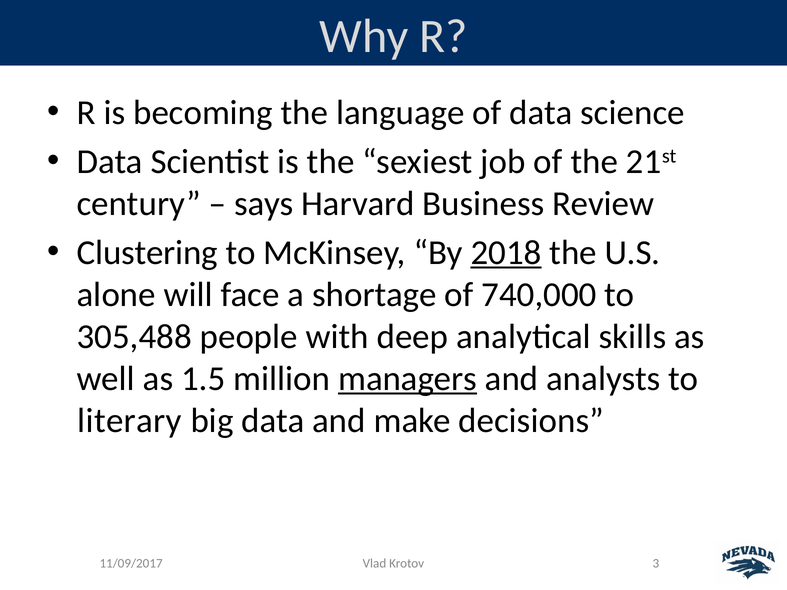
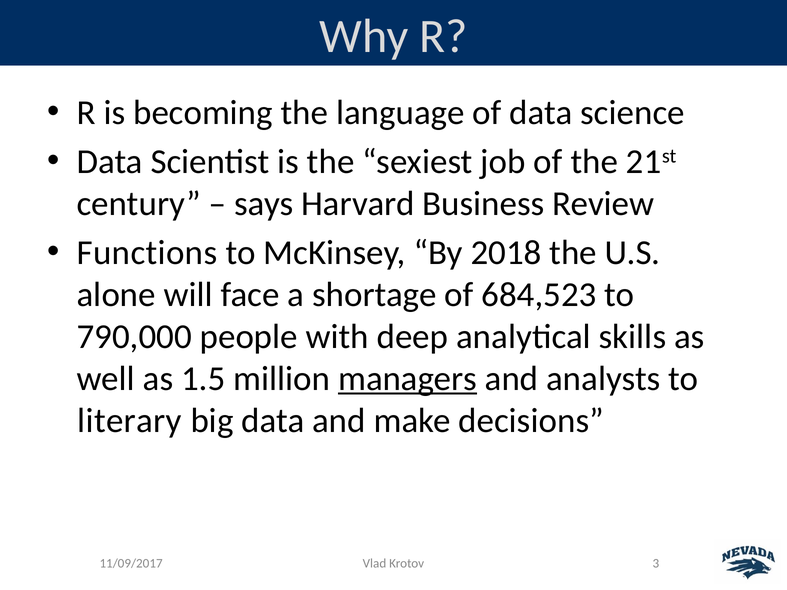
Clustering: Clustering -> Functions (147, 253)
2018 underline: present -> none (506, 253)
740,000: 740,000 -> 684,523 (539, 295)
305,488: 305,488 -> 790,000 (134, 337)
